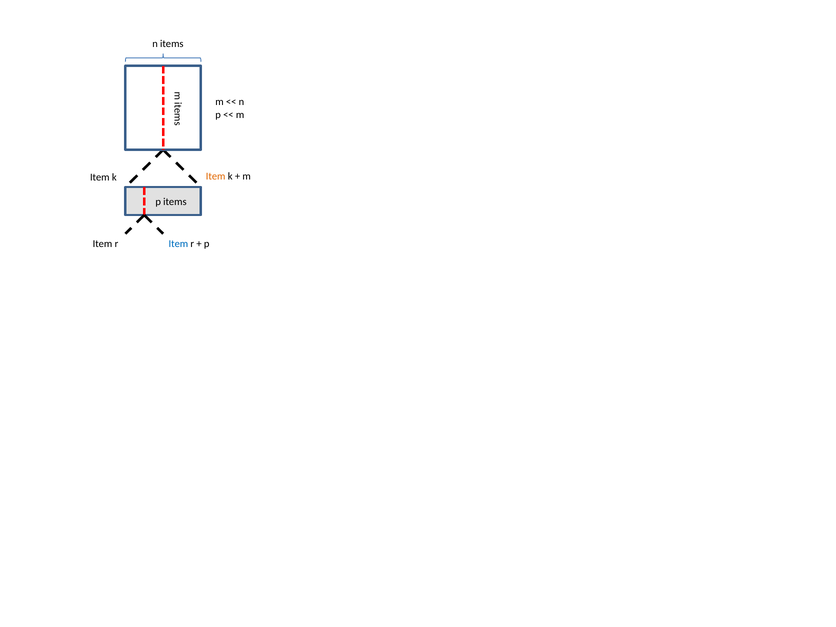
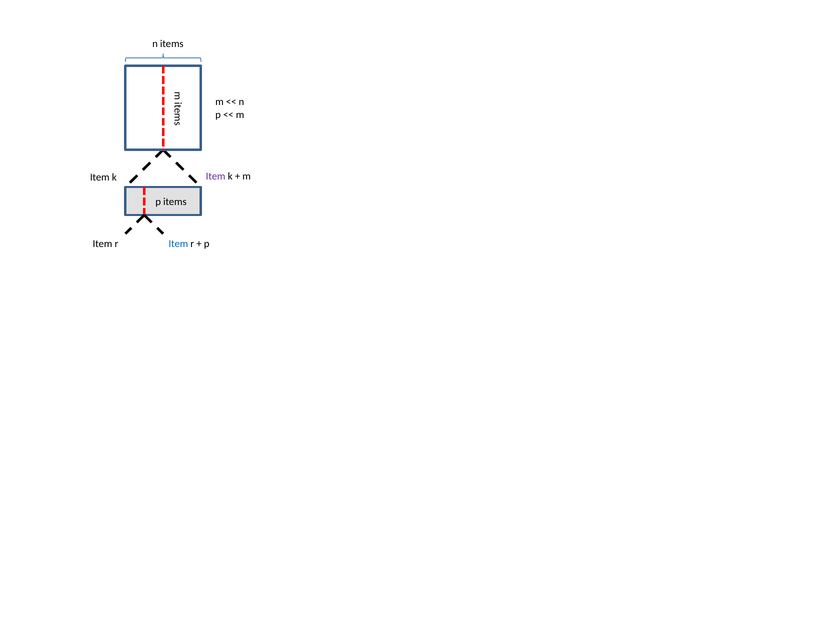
Item colour: orange -> purple (216, 176)
